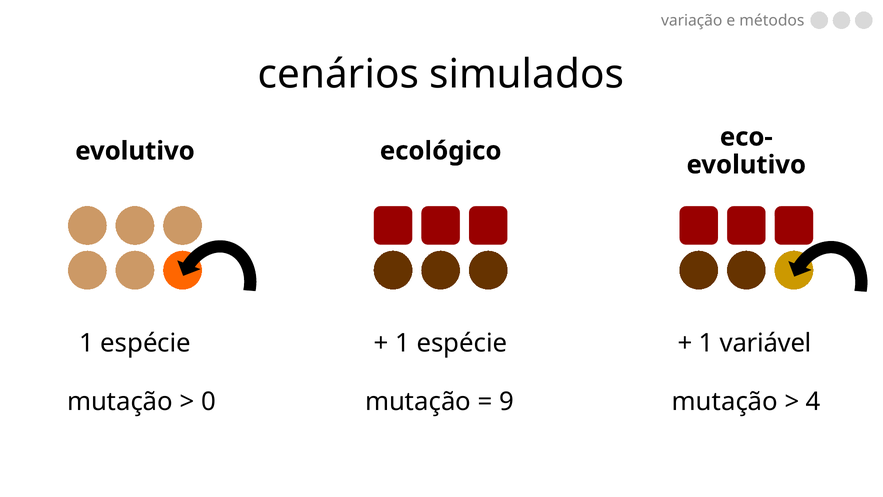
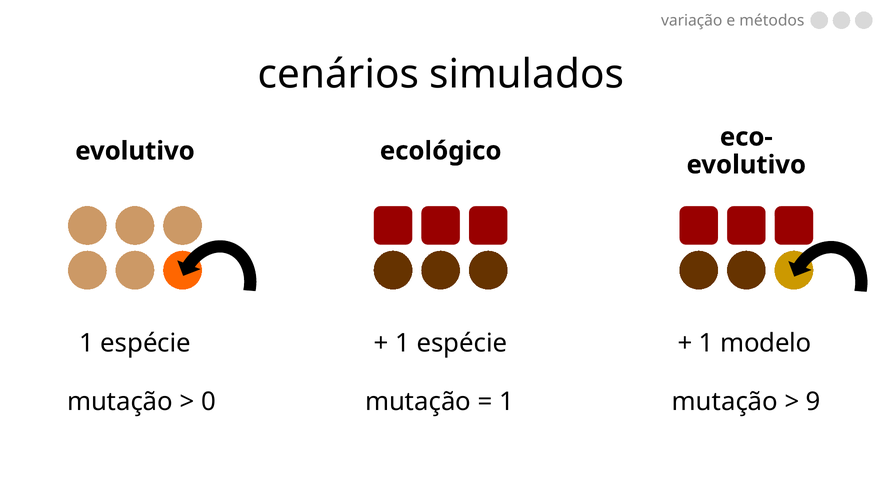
variável: variável -> modelo (766, 343)
9: 9 -> 1 (506, 402)
4: 4 -> 9 (813, 402)
